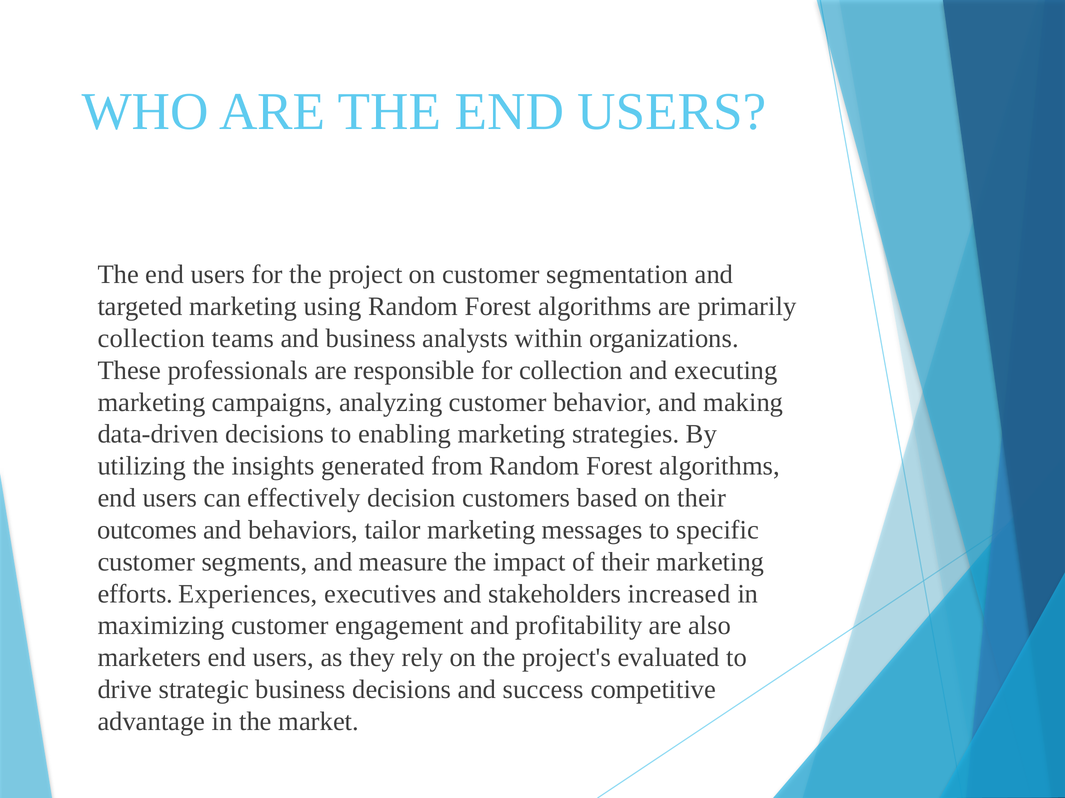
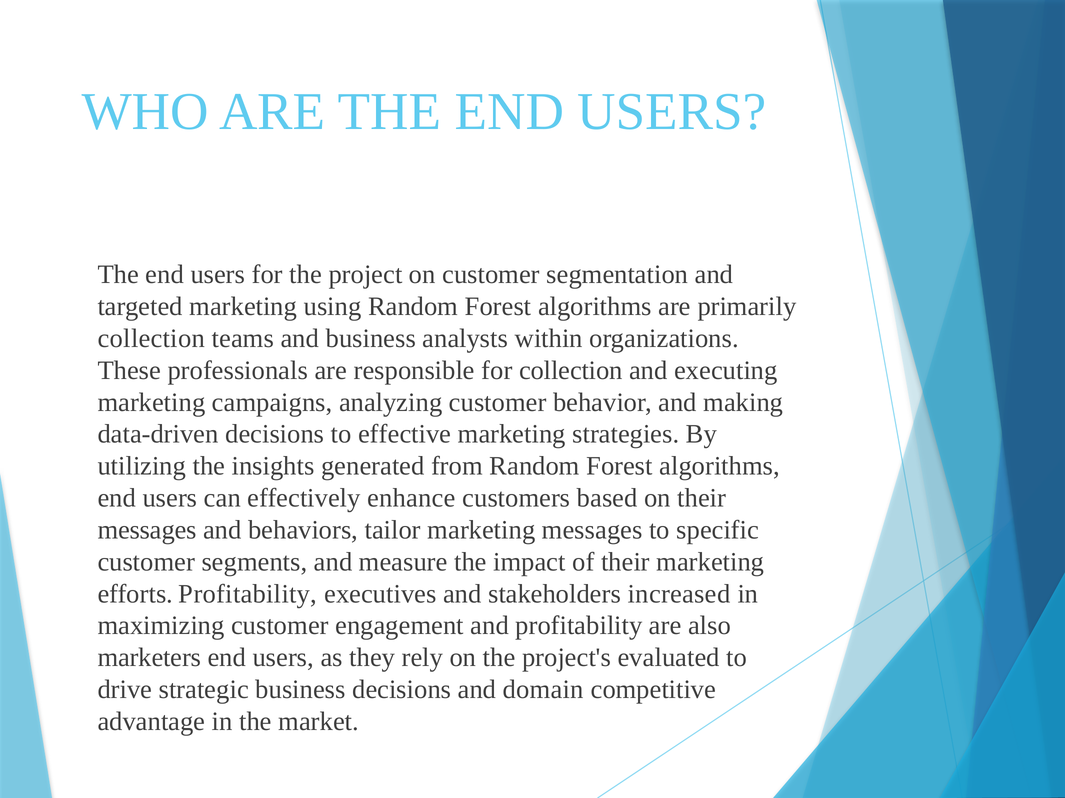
enabling: enabling -> effective (405, 435)
decision: decision -> enhance (411, 498)
outcomes: outcomes -> messages (147, 530)
efforts Experiences: Experiences -> Profitability (248, 594)
success: success -> domain (543, 690)
